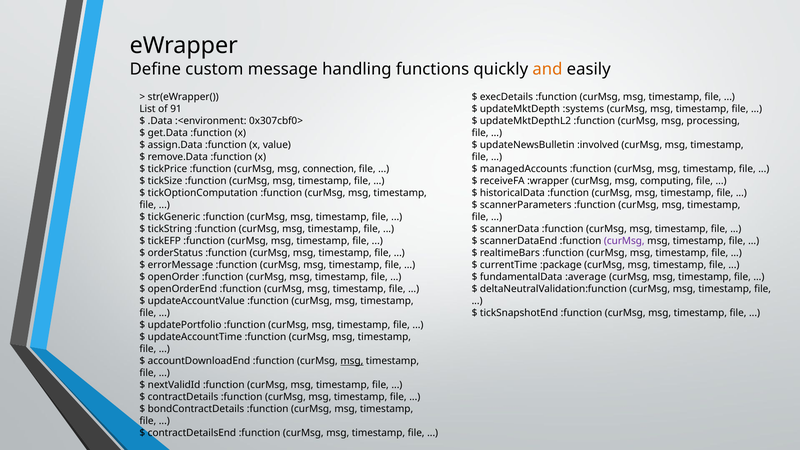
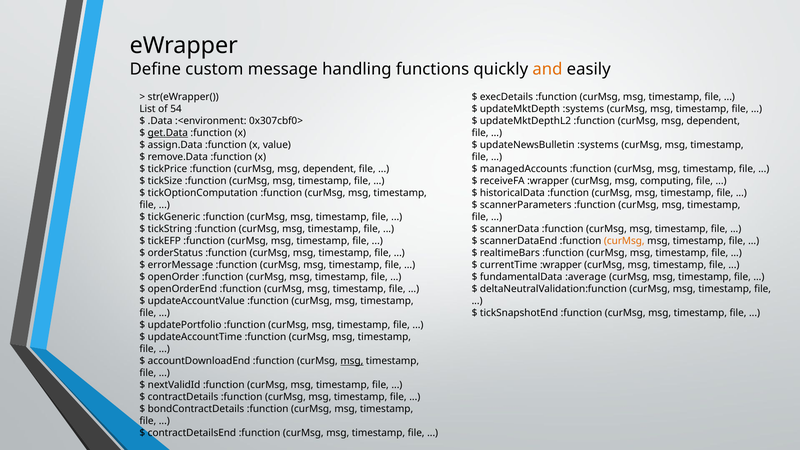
91: 91 -> 54 (176, 109)
processing: processing -> dependent (713, 121)
get.Data underline: none -> present (168, 133)
updateNewsBulletin :involved: :involved -> :systems (598, 145)
connection: connection -> dependent (330, 169)
curMsg colour: purple -> orange (624, 241)
currentTime :package: :package -> :wrapper (561, 265)
